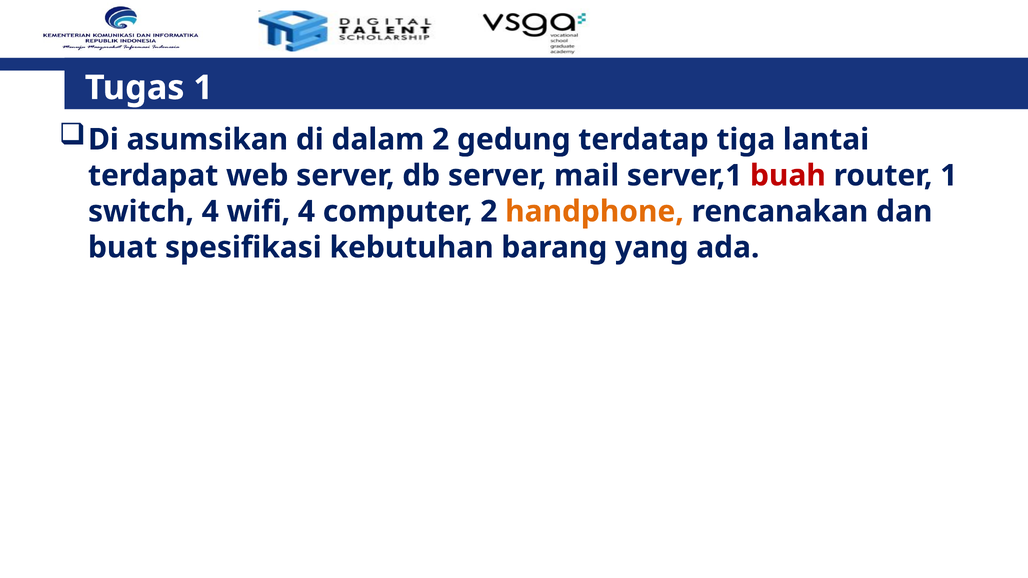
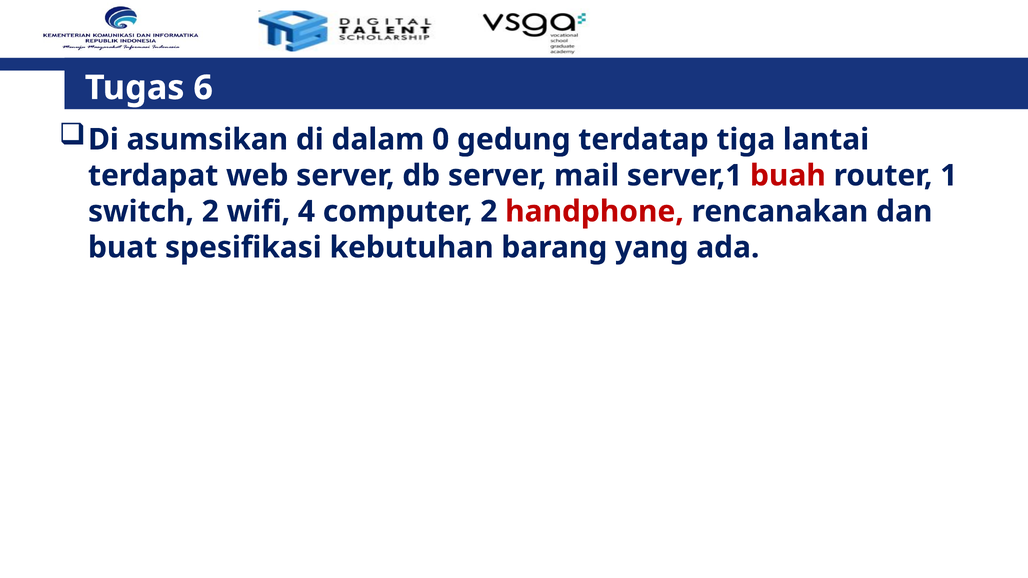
Tugas 1: 1 -> 6 (203, 88)
dalam 2: 2 -> 0 (441, 140)
switch 4: 4 -> 2 (210, 212)
handphone colour: orange -> red (594, 212)
